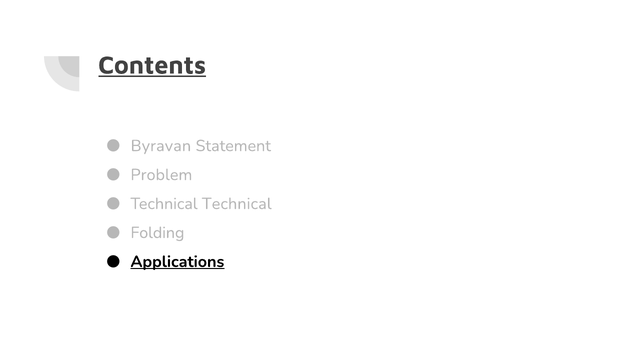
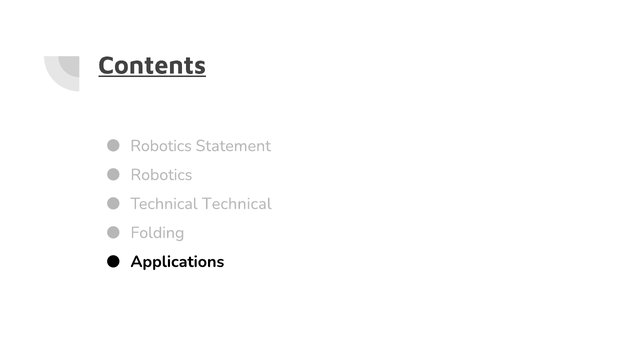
Byravan: Byravan -> Robotics (161, 146)
Problem: Problem -> Robotics (161, 175)
Applications underline: present -> none (177, 262)
